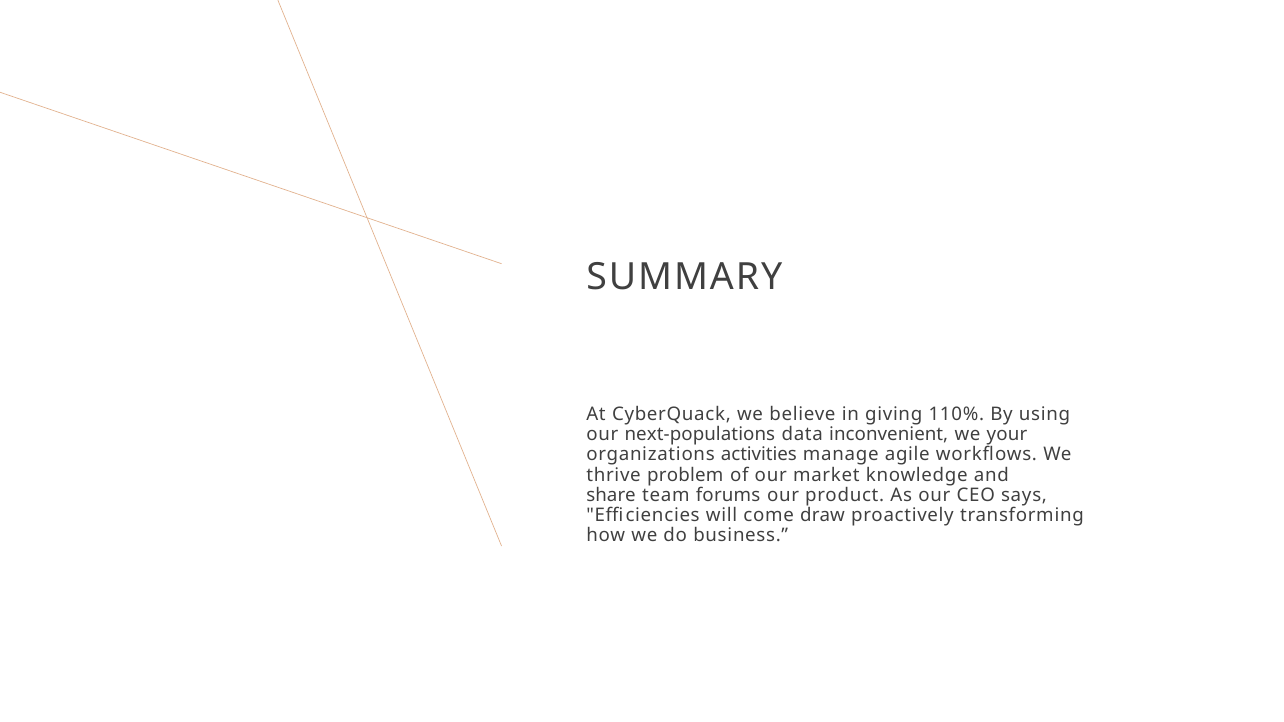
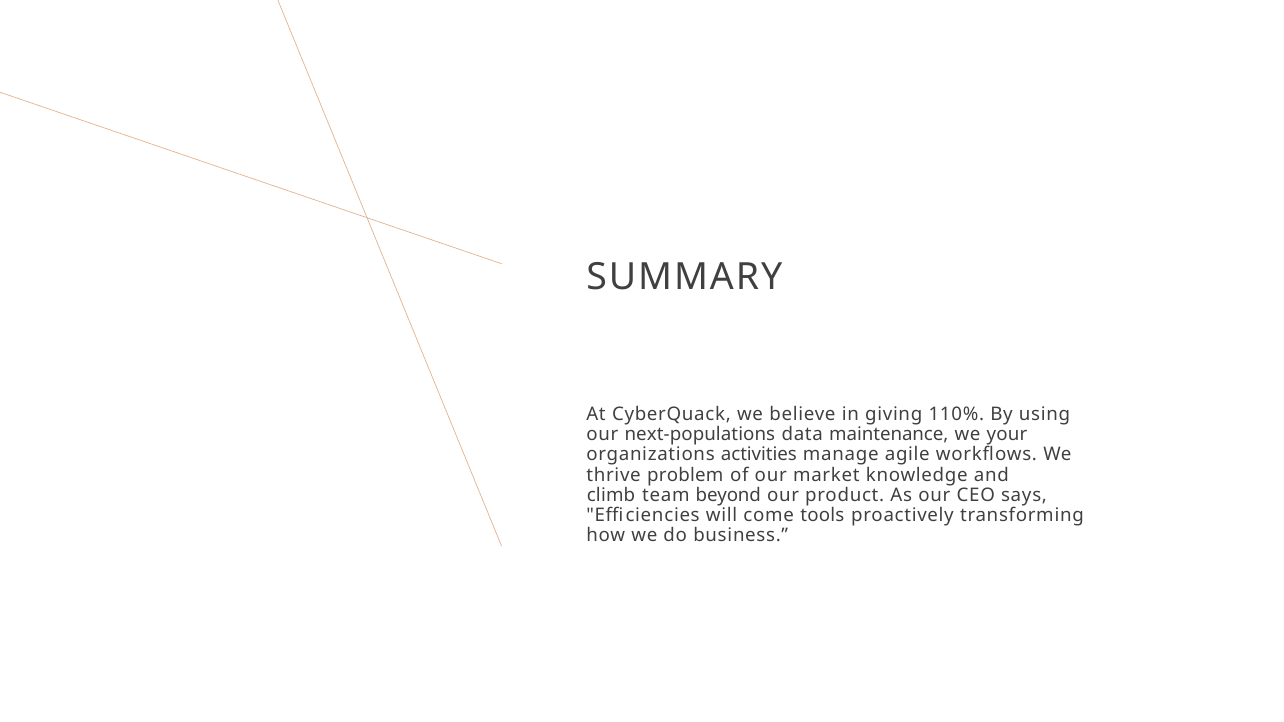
inconvenient: inconvenient -> maintenance (889, 435)
share: share -> climb (611, 495)
forums: forums -> beyond (728, 495)
draw: draw -> tools (822, 516)
